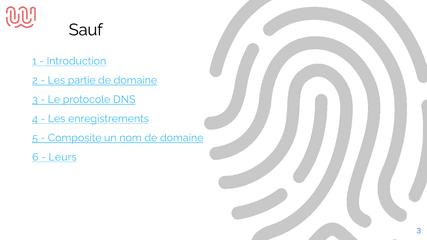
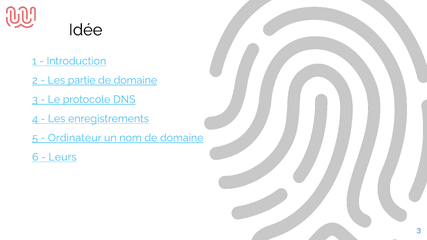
Sauf: Sauf -> Idée (86, 30)
Composite: Composite -> Ordinateur (75, 138)
